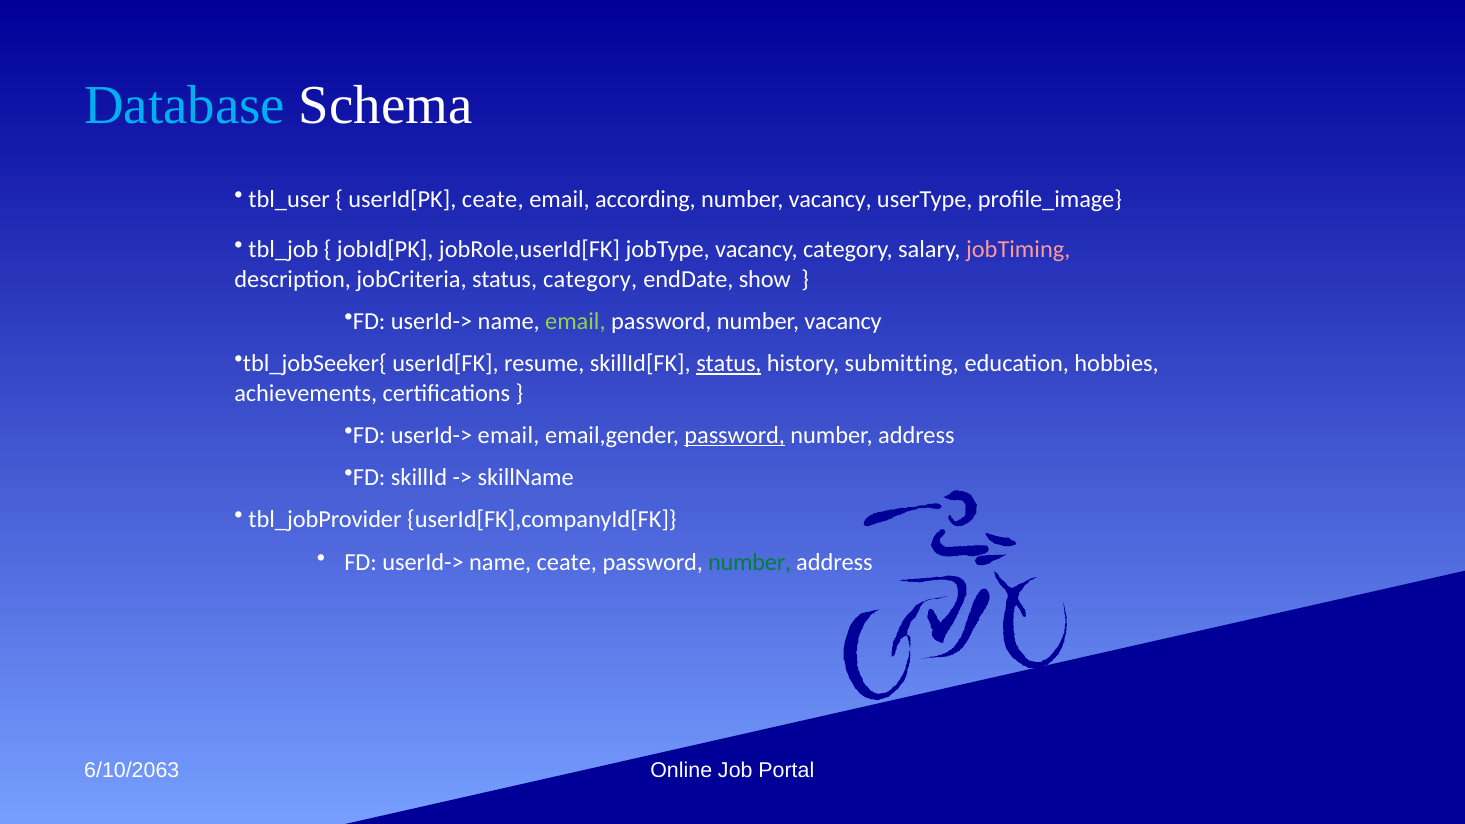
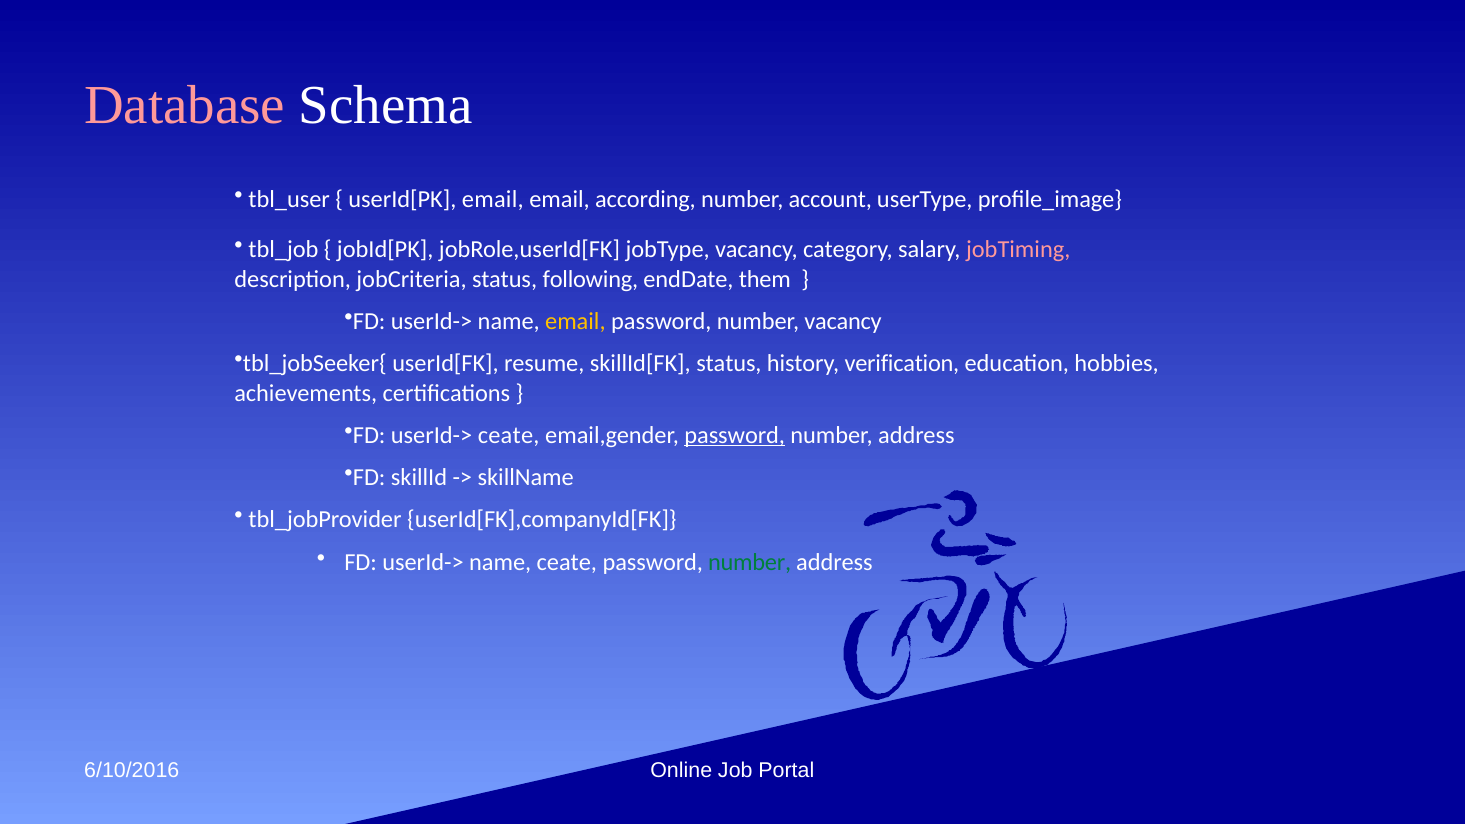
Database colour: light blue -> pink (185, 106)
userId[PK ceate: ceate -> email (493, 200)
vacancy: vacancy -> account (830, 200)
status category: category -> following (590, 279)
show: show -> them (765, 279)
email colour: light green -> yellow (575, 321)
status underline: present -> none (729, 364)
submitting: submitting -> verification (902, 364)
userId-> email: email -> ceate (509, 435)
6/10/2063: 6/10/2063 -> 6/10/2016 (132, 770)
